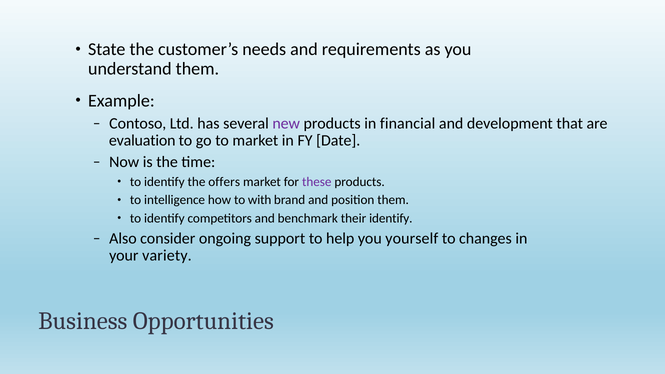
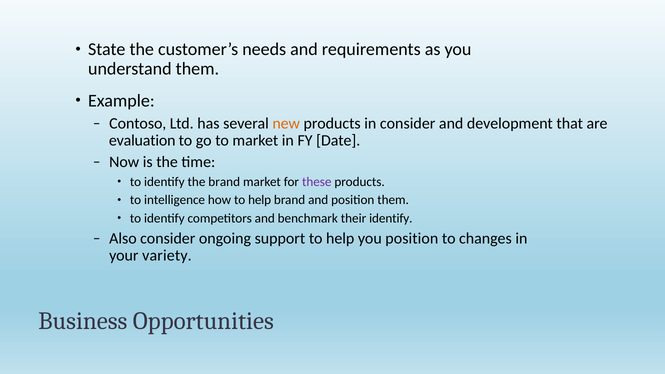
new colour: purple -> orange (286, 123)
in financial: financial -> consider (408, 123)
the offers: offers -> brand (224, 182)
how to with: with -> help (260, 200)
you yourself: yourself -> position (412, 238)
